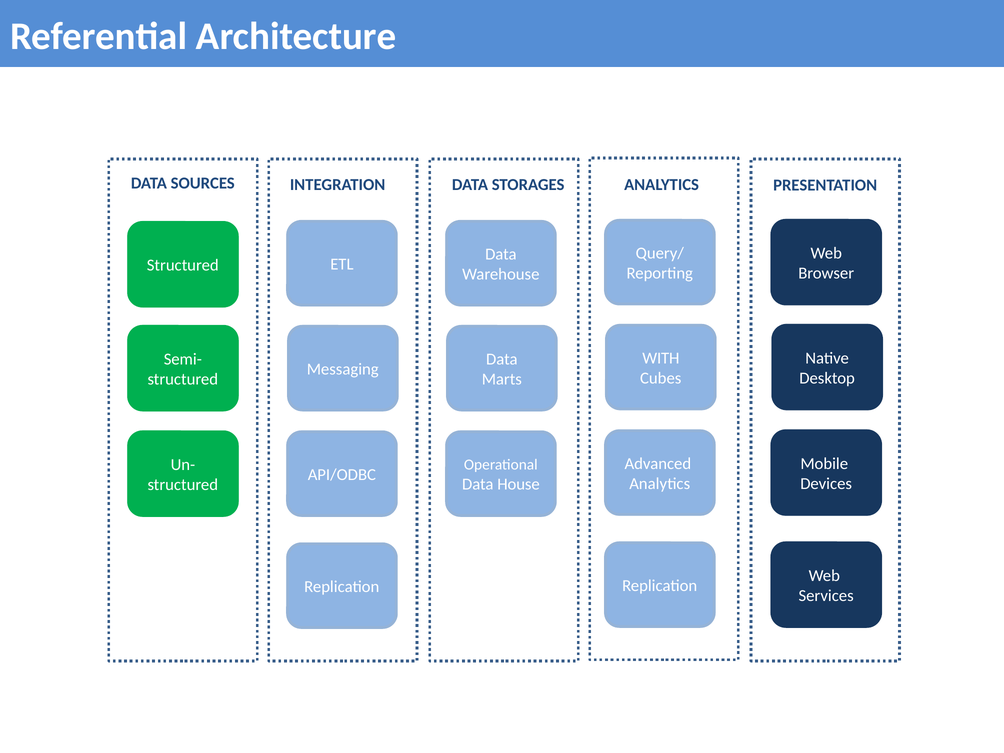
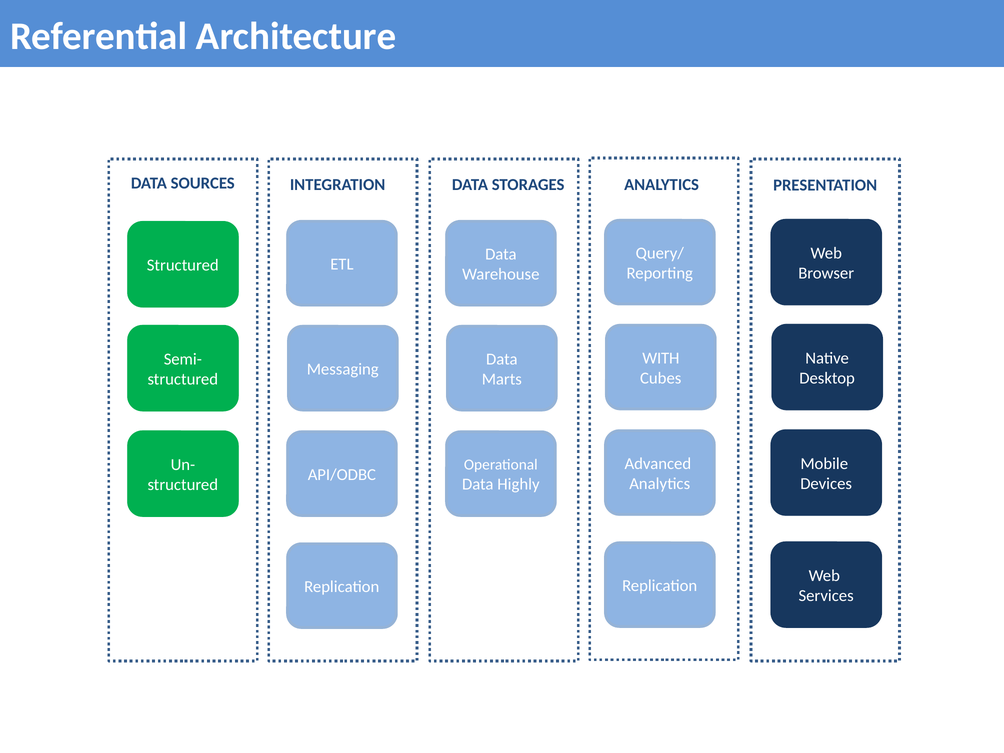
House: House -> Highly (518, 484)
